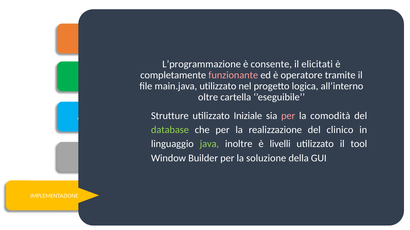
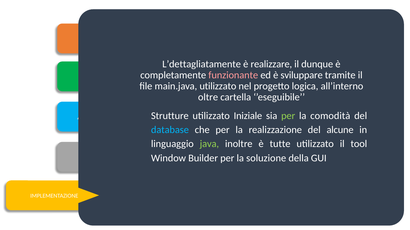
L’programmazione: L’programmazione -> L’dettagliatamente (202, 64)
consente: consente -> realizzare (271, 64)
elicitati: elicitati -> dunque (317, 64)
operatore: operatore -> sviluppare (302, 75)
per colour: pink -> light green (288, 116)
database colour: light green -> light blue (170, 130)
clinico: clinico -> alcune (340, 130)
livelli: livelli -> tutte (280, 144)
